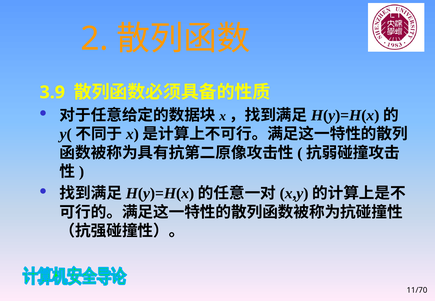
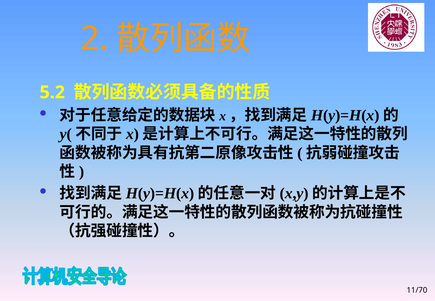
3.9: 3.9 -> 5.2 (52, 92)
